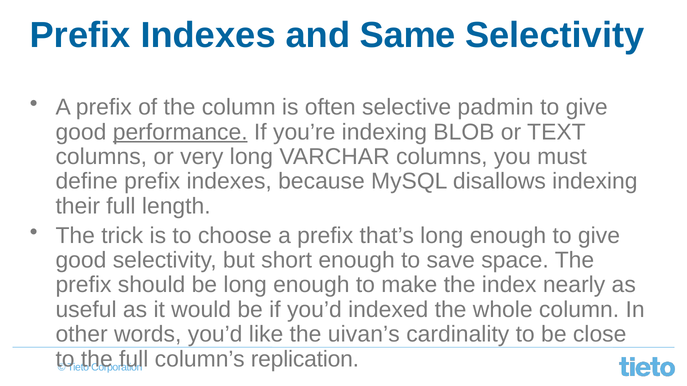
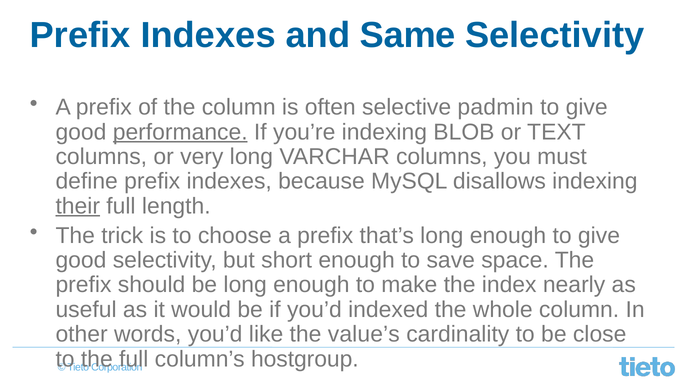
their underline: none -> present (78, 206)
uivan’s: uivan’s -> value’s (364, 335)
replication: replication -> hostgroup (305, 359)
